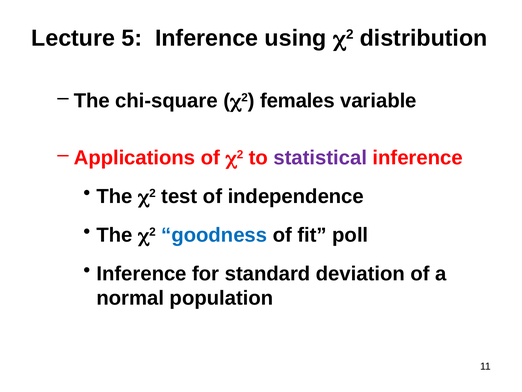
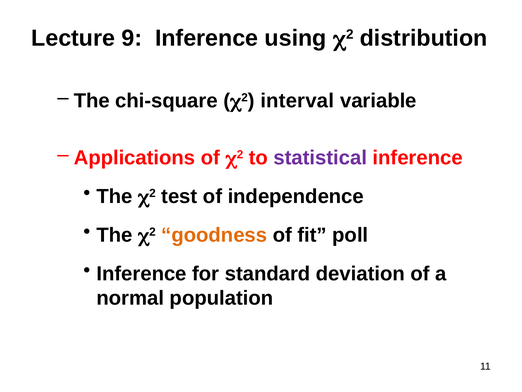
5: 5 -> 9 (132, 38)
females: females -> interval (297, 101)
goodness colour: blue -> orange (214, 235)
